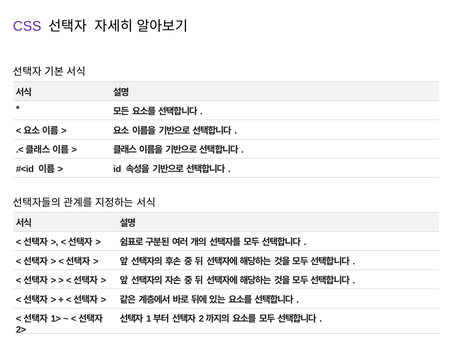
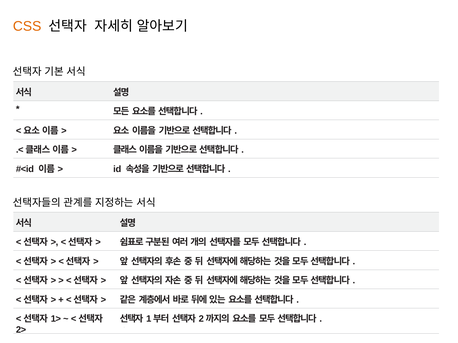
CSS colour: purple -> orange (27, 26)
